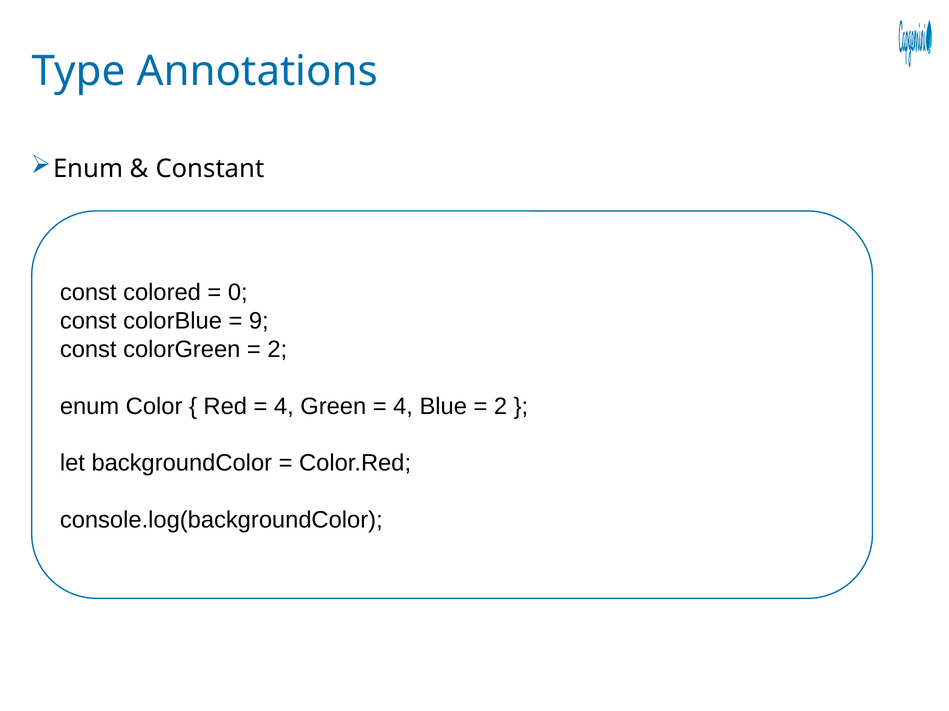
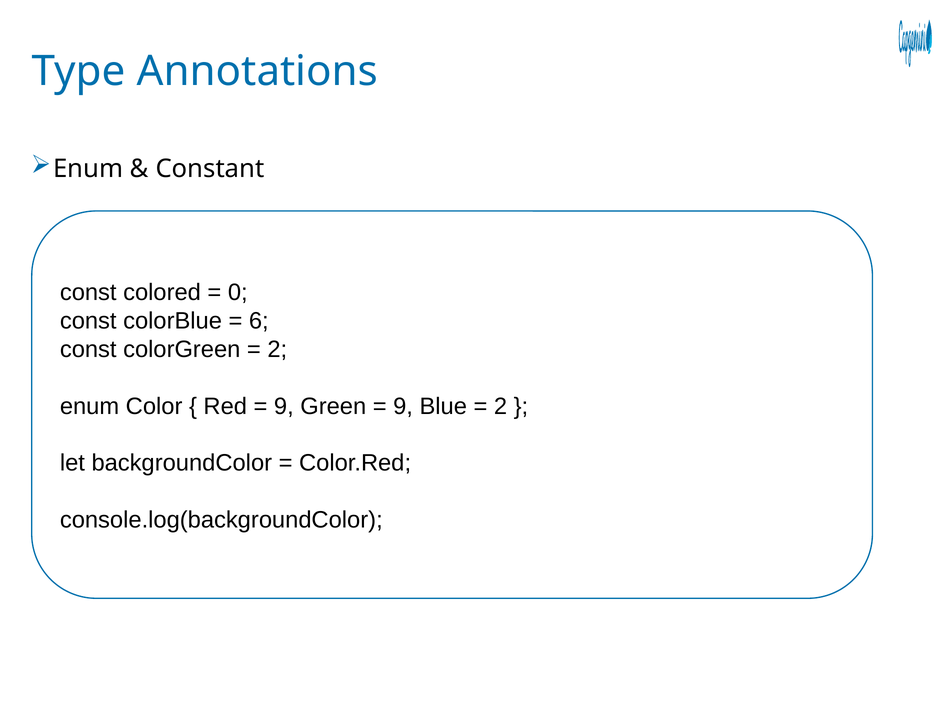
9: 9 -> 6 (259, 321)
4: 4 -> 9 (284, 407)
4: 4 -> 9 (403, 407)
